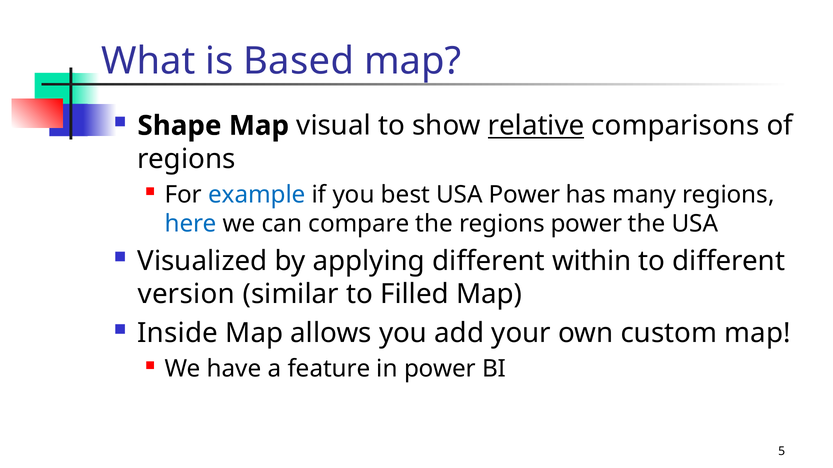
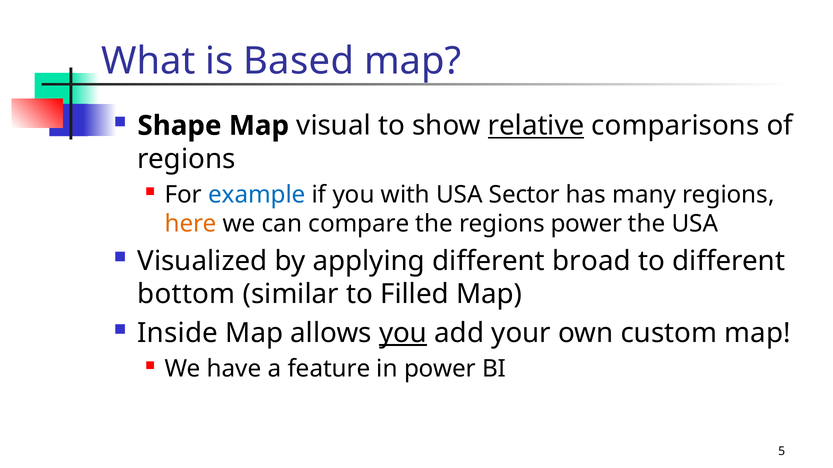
best: best -> with (405, 195)
USA Power: Power -> Sector (524, 195)
here colour: blue -> orange (191, 224)
within: within -> broad (592, 261)
version: version -> bottom (186, 295)
you underline: none -> present (403, 333)
